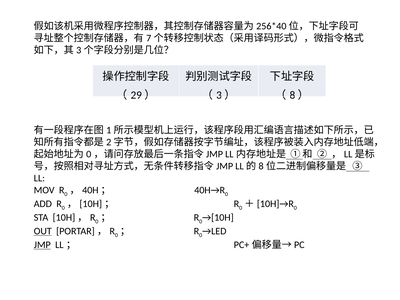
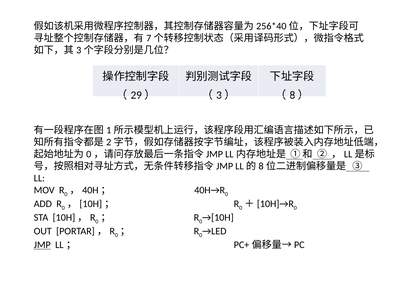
OUT underline: present -> none (43, 231)
